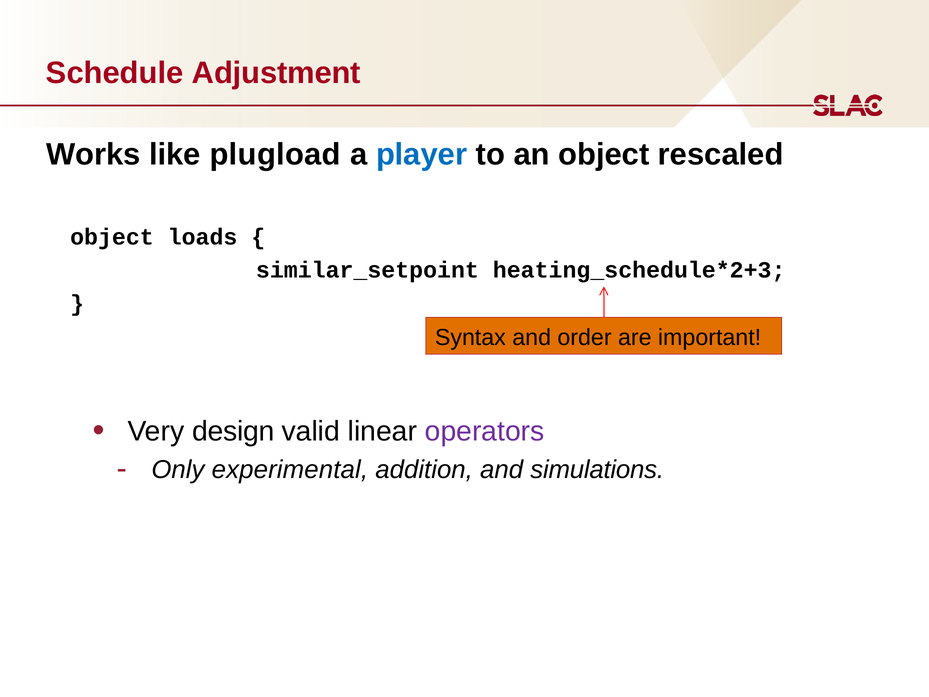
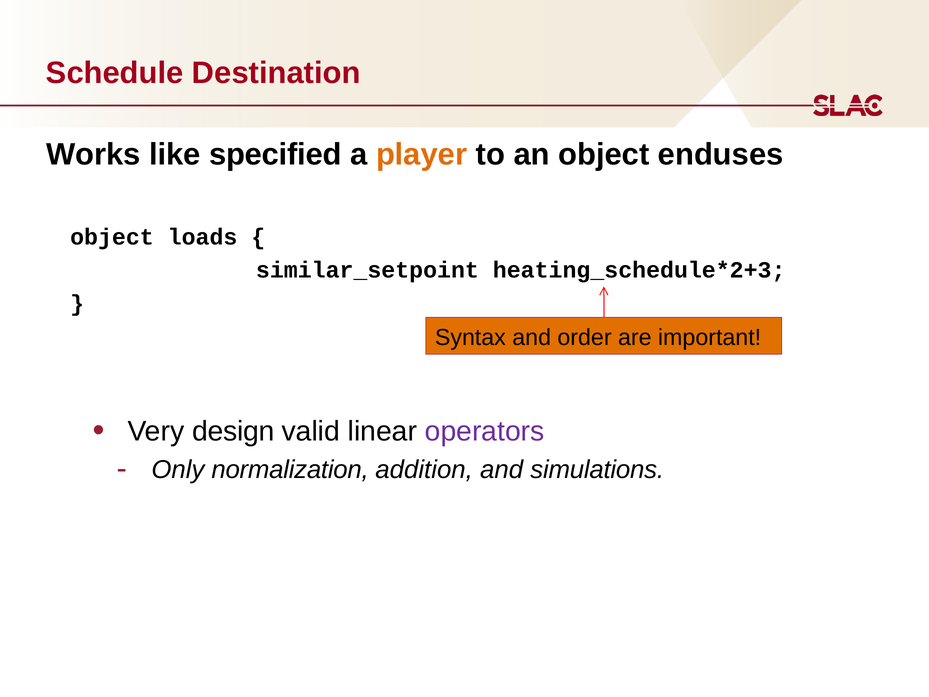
Adjustment: Adjustment -> Destination (276, 73)
plugload: plugload -> specified (276, 155)
player colour: blue -> orange (422, 155)
rescaled: rescaled -> enduses (721, 155)
experimental: experimental -> normalization (290, 470)
